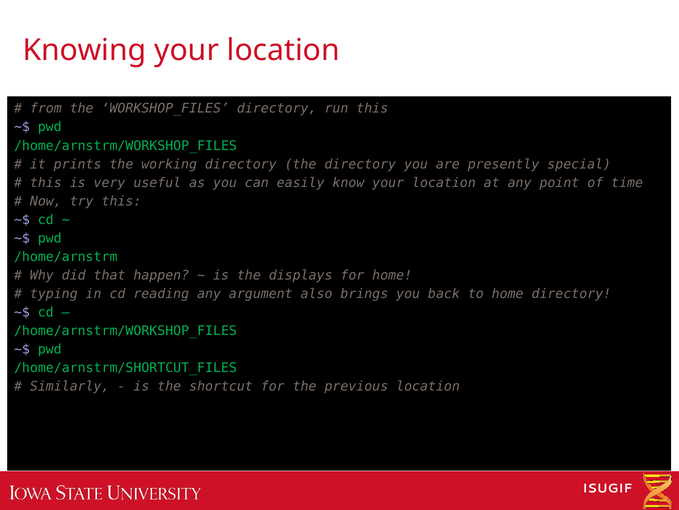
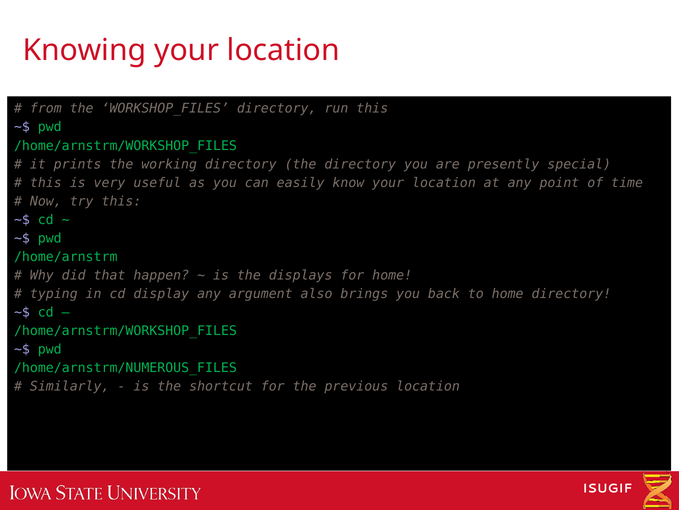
reading: reading -> display (161, 293)
/home/arnstrm/SHORTCUT_FILES: /home/arnstrm/SHORTCUT_FILES -> /home/arnstrm/NUMEROUS_FILES (125, 367)
